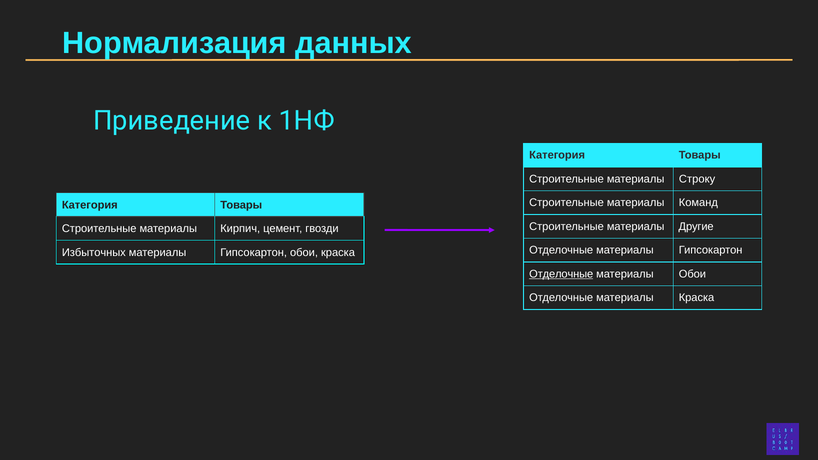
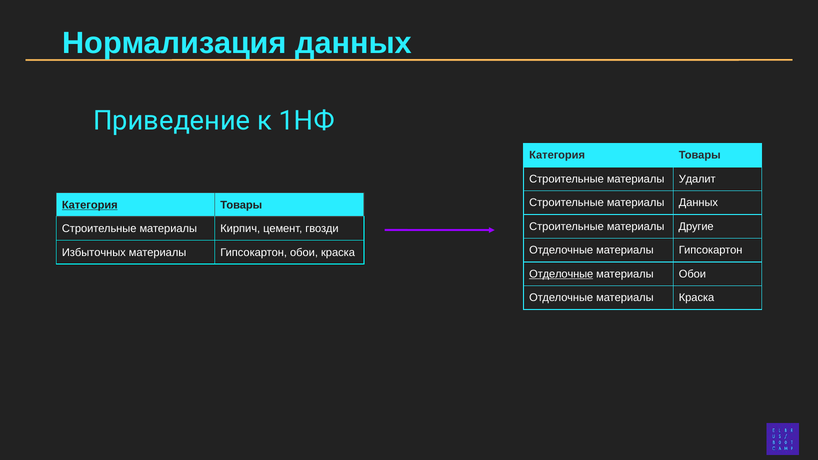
Строку: Строку -> Удалит (697, 179)
Команд: Команд -> Данных (698, 203)
Категория underline: none -> present (90, 205)
